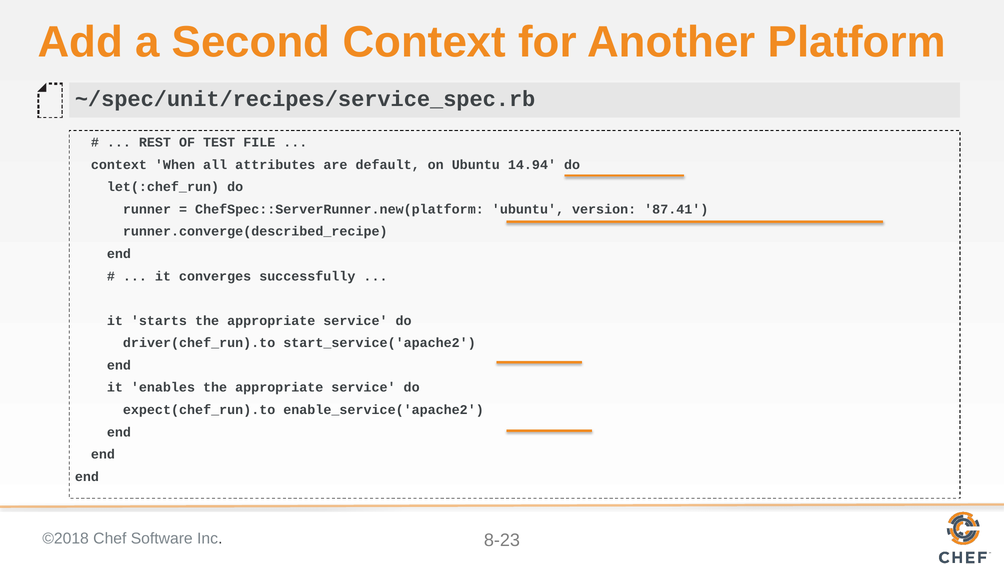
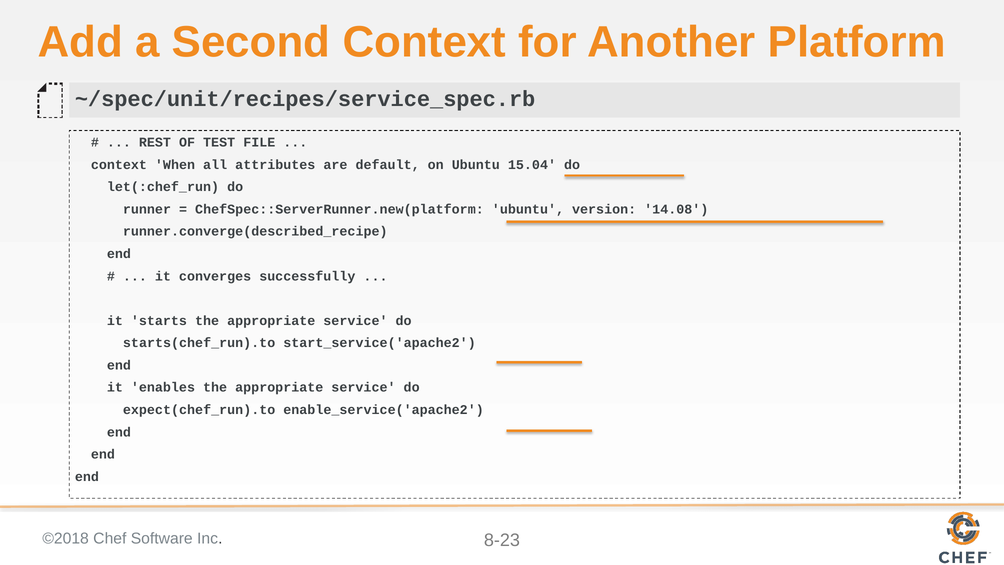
14.94: 14.94 -> 15.04 (532, 165)
87.41: 87.41 -> 14.08 (676, 209)
driver(chef_run).to: driver(chef_run).to -> starts(chef_run).to (199, 343)
